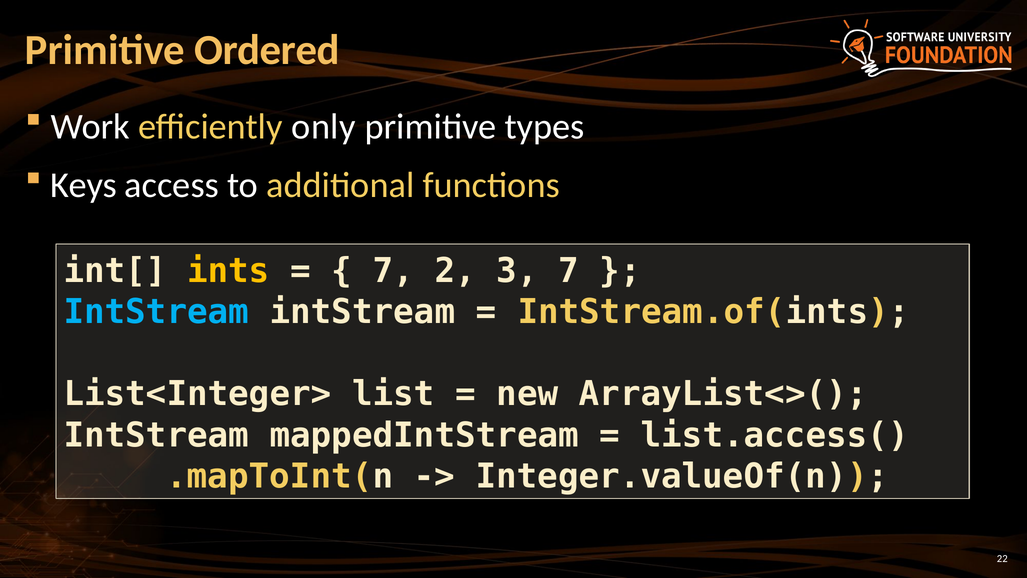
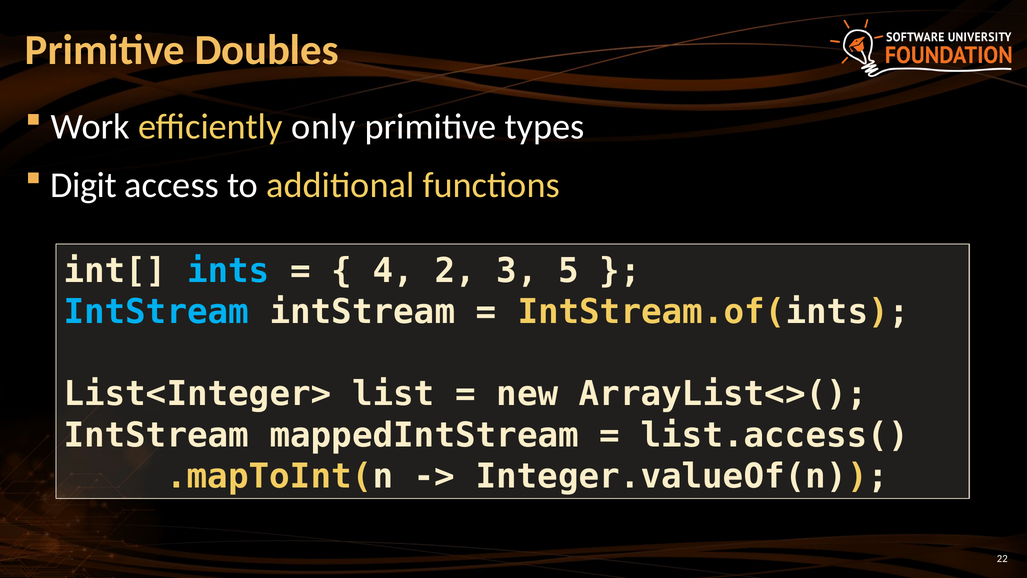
Ordered: Ordered -> Doubles (267, 50)
Keys: Keys -> Digit (84, 185)
ints colour: yellow -> light blue (228, 271)
7: 7 -> 4 (393, 271)
3 7: 7 -> 5 (569, 271)
